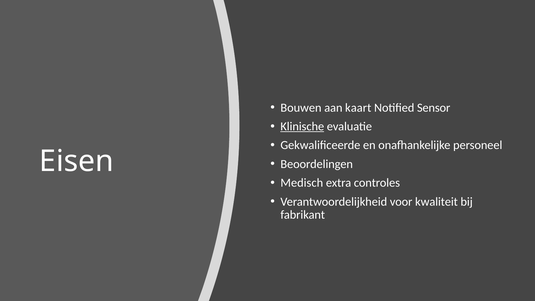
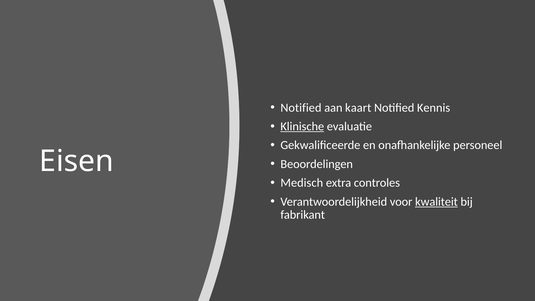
Bouwen: Bouwen -> Notified (301, 108)
Sensor: Sensor -> Kennis (434, 108)
kwaliteit underline: none -> present (436, 202)
